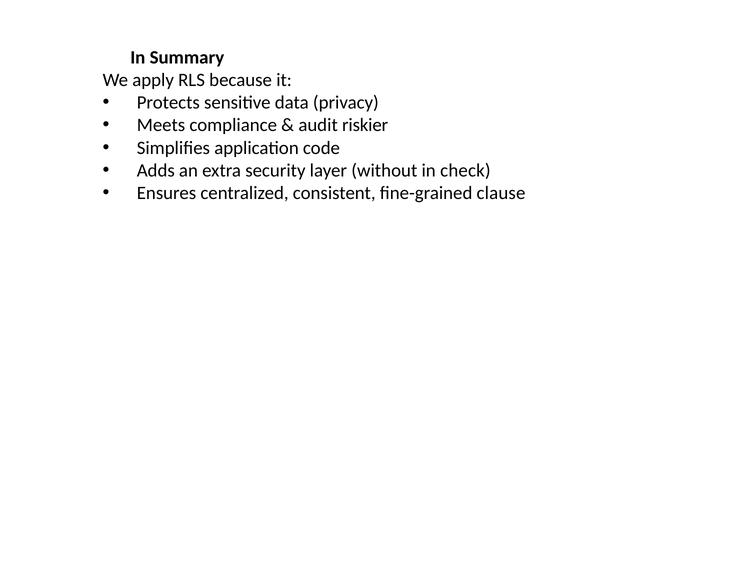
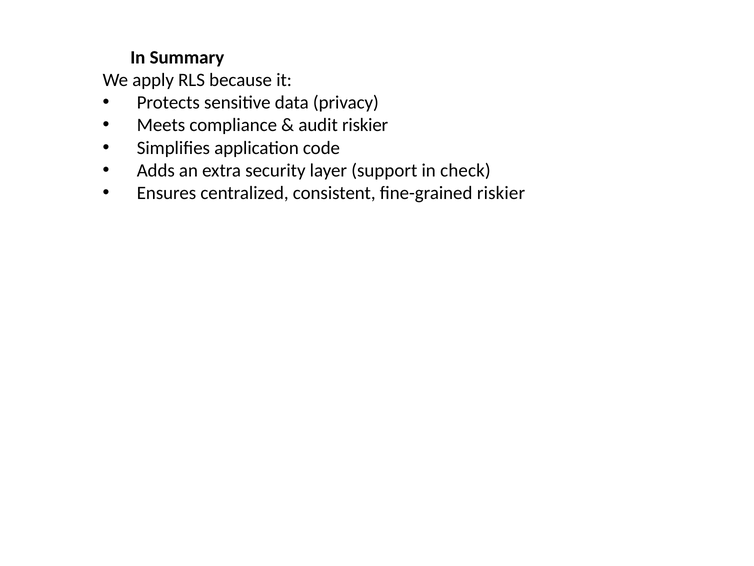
without: without -> support (384, 170)
fine-grained clause: clause -> riskier (501, 193)
